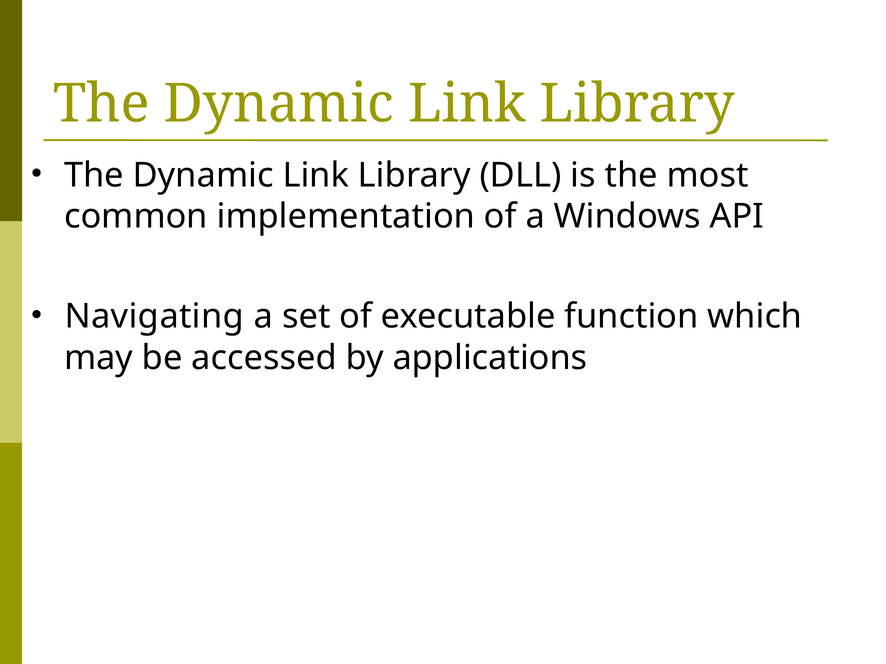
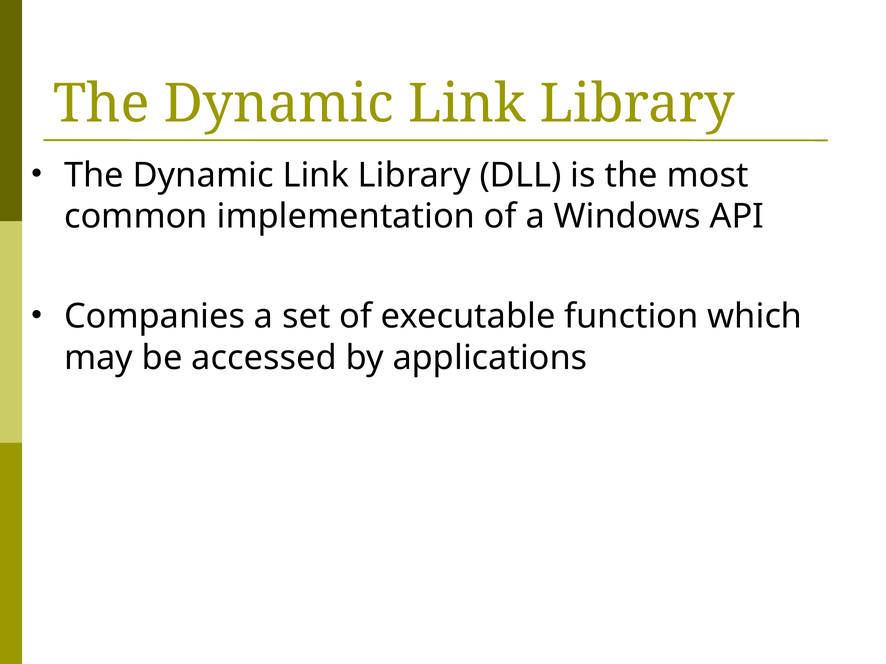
Navigating: Navigating -> Companies (155, 317)
